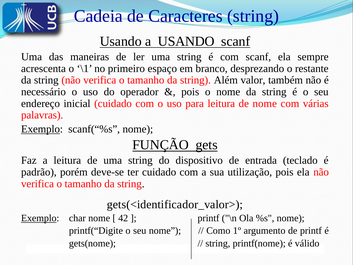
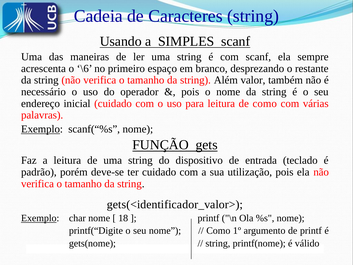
a USANDO: USANDO -> SIMPLES (186, 41)
\1: \1 -> \6 (85, 68)
de nome: nome -> como (265, 103)
42: 42 -> 18 (123, 218)
